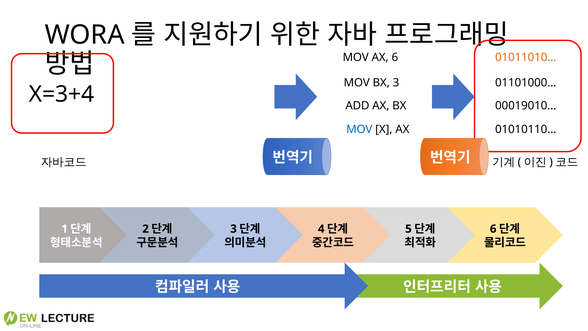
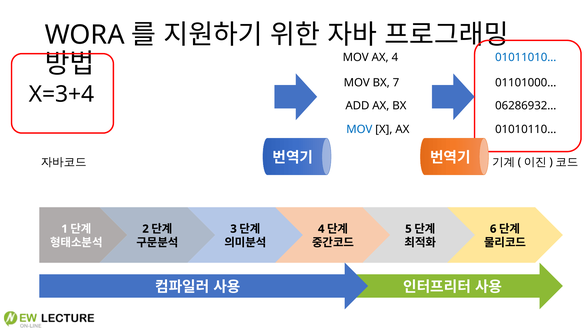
AX 6: 6 -> 4 (395, 57)
01011010… colour: orange -> blue (526, 57)
BX 3: 3 -> 7 (396, 83)
00019010…: 00019010… -> 06286932… (526, 106)
